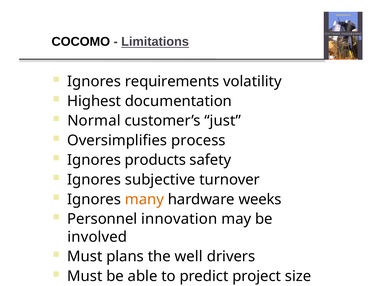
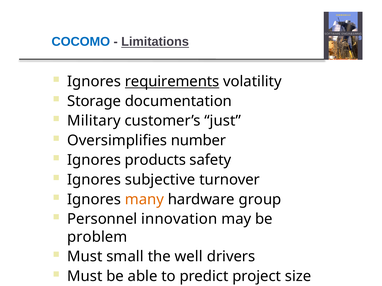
COCOMO colour: black -> blue (81, 42)
requirements underline: none -> present (172, 82)
Highest: Highest -> Storage (94, 101)
Normal: Normal -> Military (94, 121)
process: process -> number (198, 141)
weeks: weeks -> group (260, 200)
involved: involved -> problem (97, 237)
plans: plans -> small (125, 257)
